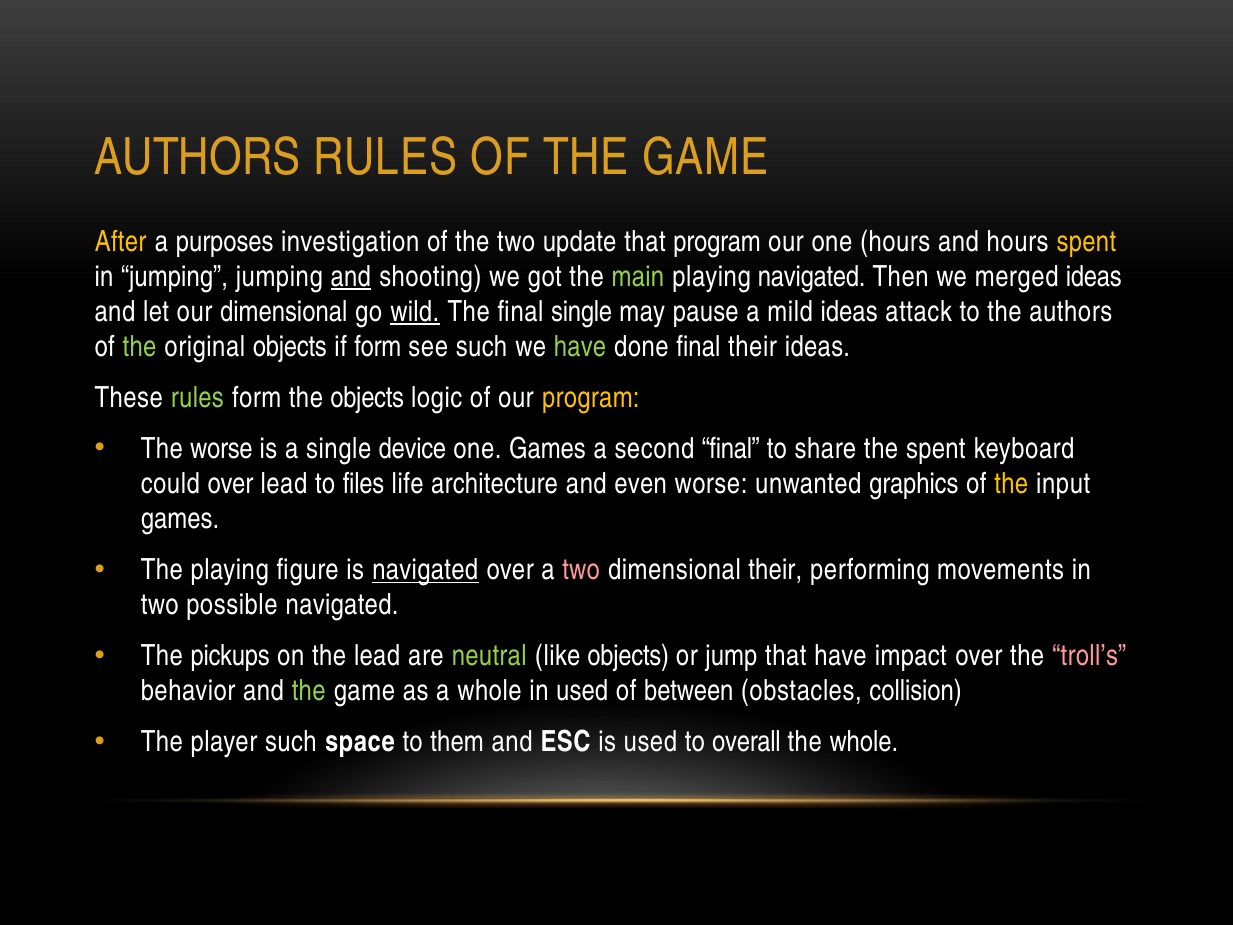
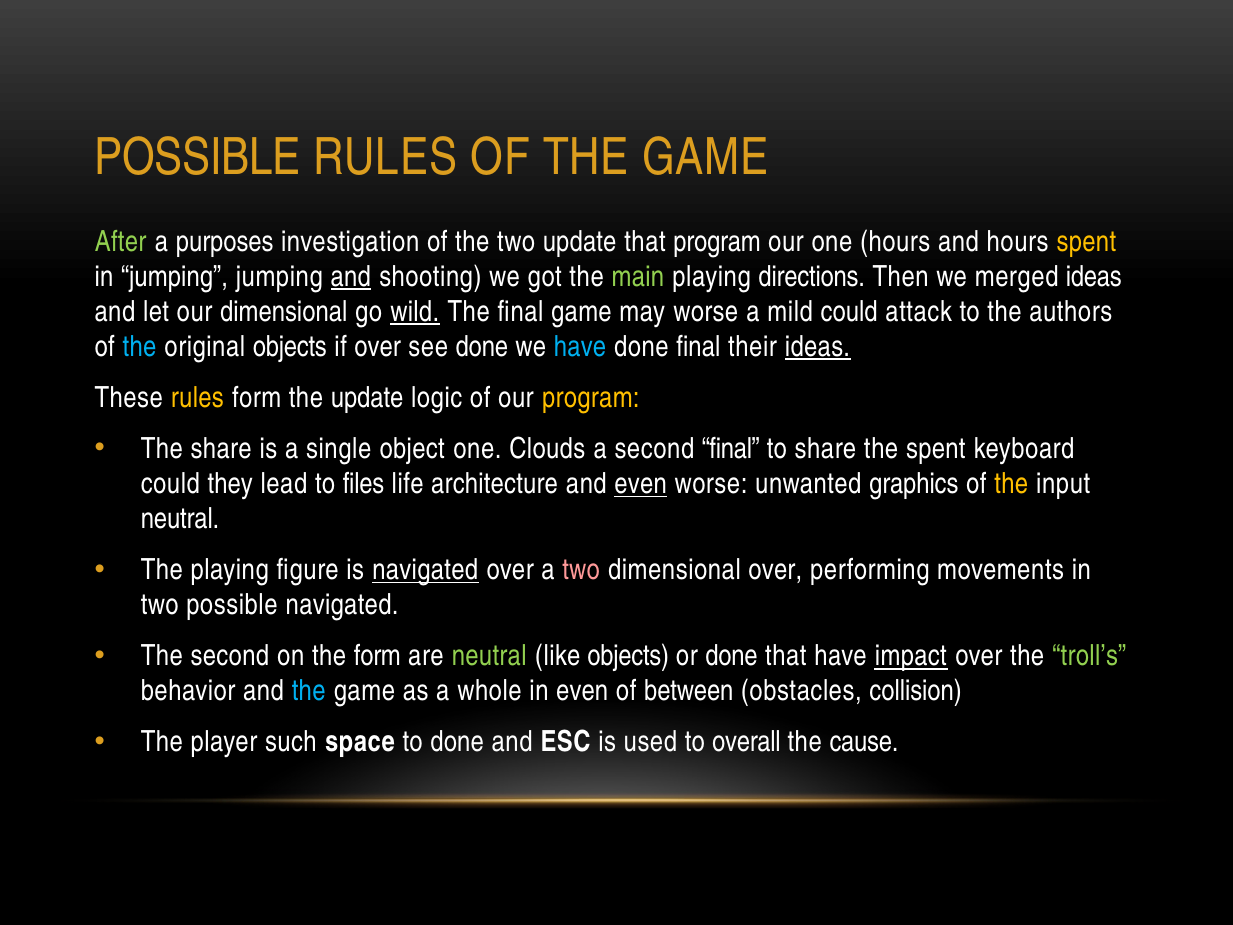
AUTHORS: AUTHORS -> POSSIBLE (198, 158)
After colour: yellow -> light green (121, 242)
playing navigated: navigated -> directions (812, 277)
final single: single -> game (581, 312)
may pause: pause -> worse (706, 312)
mild ideas: ideas -> could (849, 312)
the colour: light green -> light blue (140, 347)
if form: form -> over (378, 347)
see such: such -> done (482, 347)
have colour: light green -> light blue (580, 347)
ideas underline: none -> present (818, 347)
rules colour: light green -> yellow (197, 398)
the objects: objects -> update (367, 398)
The worse: worse -> share (221, 449)
device: device -> object (412, 449)
one Games: Games -> Clouds (547, 449)
could over: over -> they (230, 484)
even underline: none -> present (641, 484)
games: games -> neutral (180, 519)
dimensional their: their -> over (775, 570)
The pickups: pickups -> second (230, 656)
the lead: lead -> form (377, 656)
or jump: jump -> done (732, 656)
impact underline: none -> present (911, 656)
troll’s colour: pink -> light green (1089, 656)
the colour: light green -> light blue (309, 691)
in used: used -> even (582, 691)
to them: them -> done (457, 742)
the whole: whole -> cause (864, 742)
